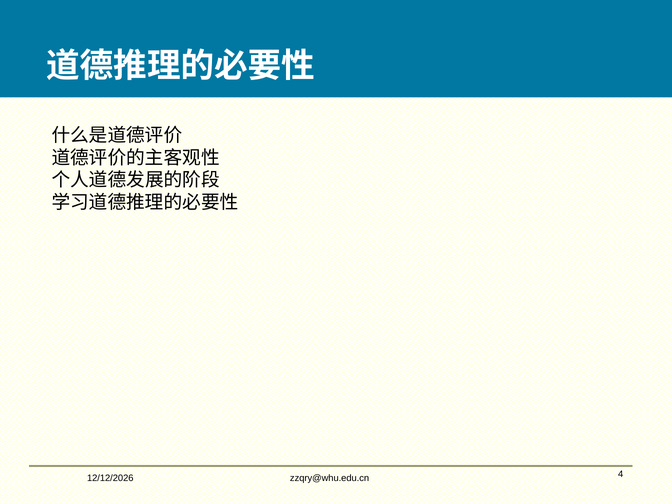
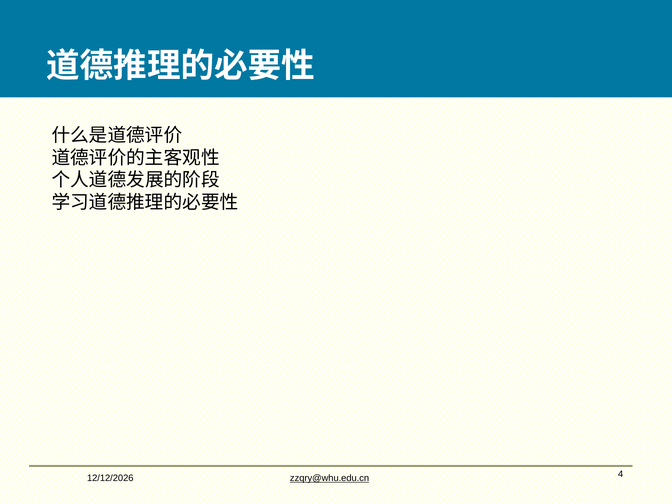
zzqry@whu.edu.cn underline: none -> present (330, 478)
